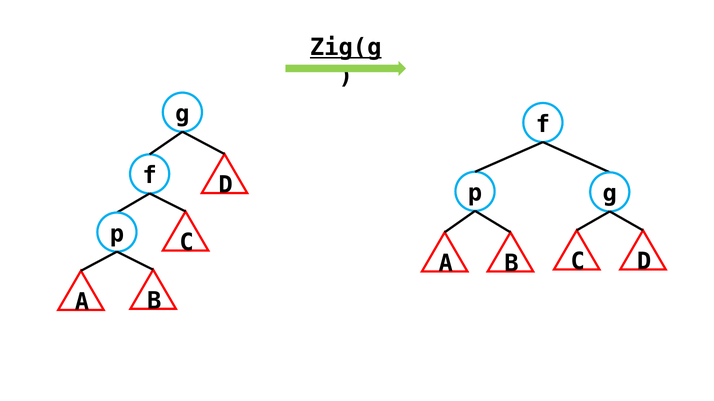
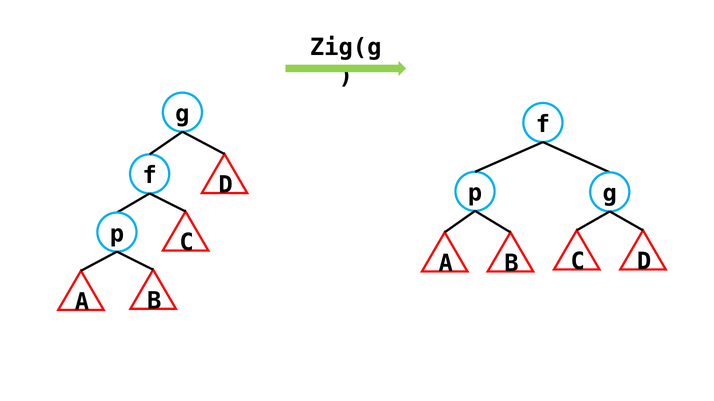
Zig(g underline: present -> none (346, 48)
